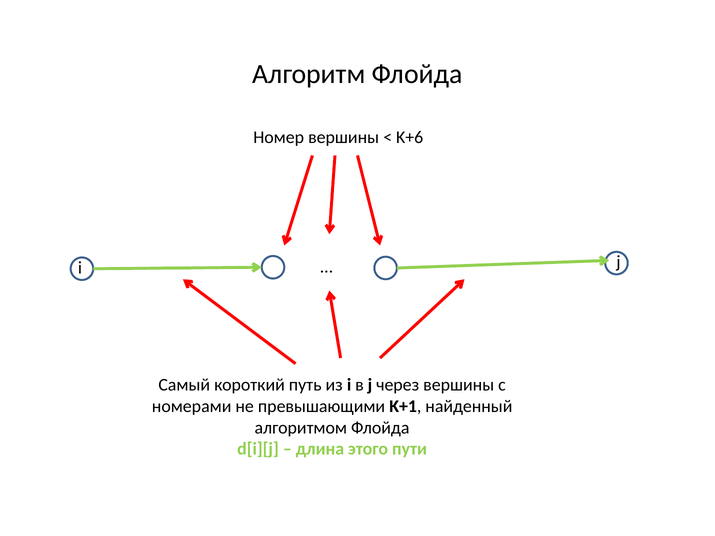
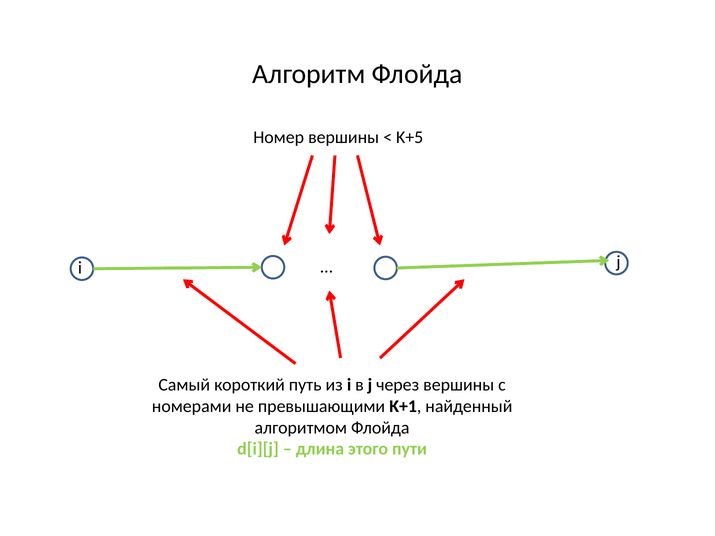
K+6: K+6 -> K+5 (410, 137)
